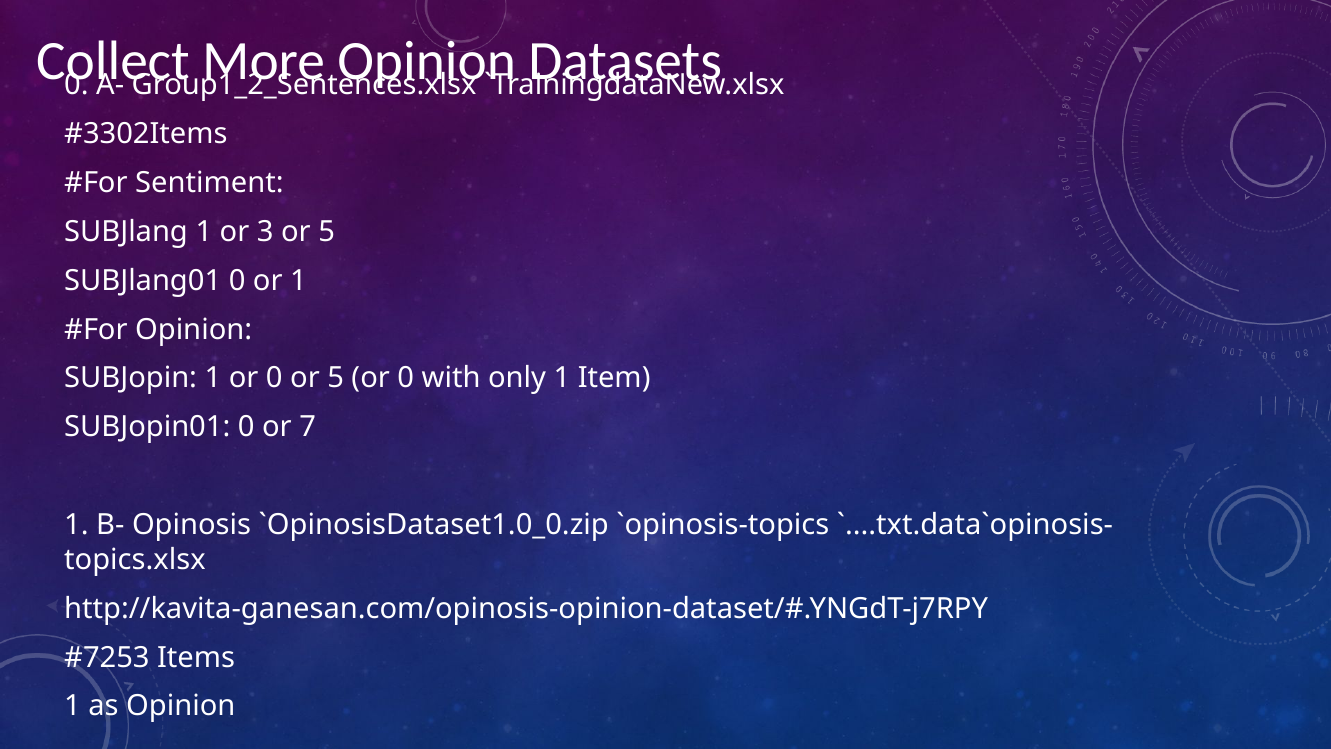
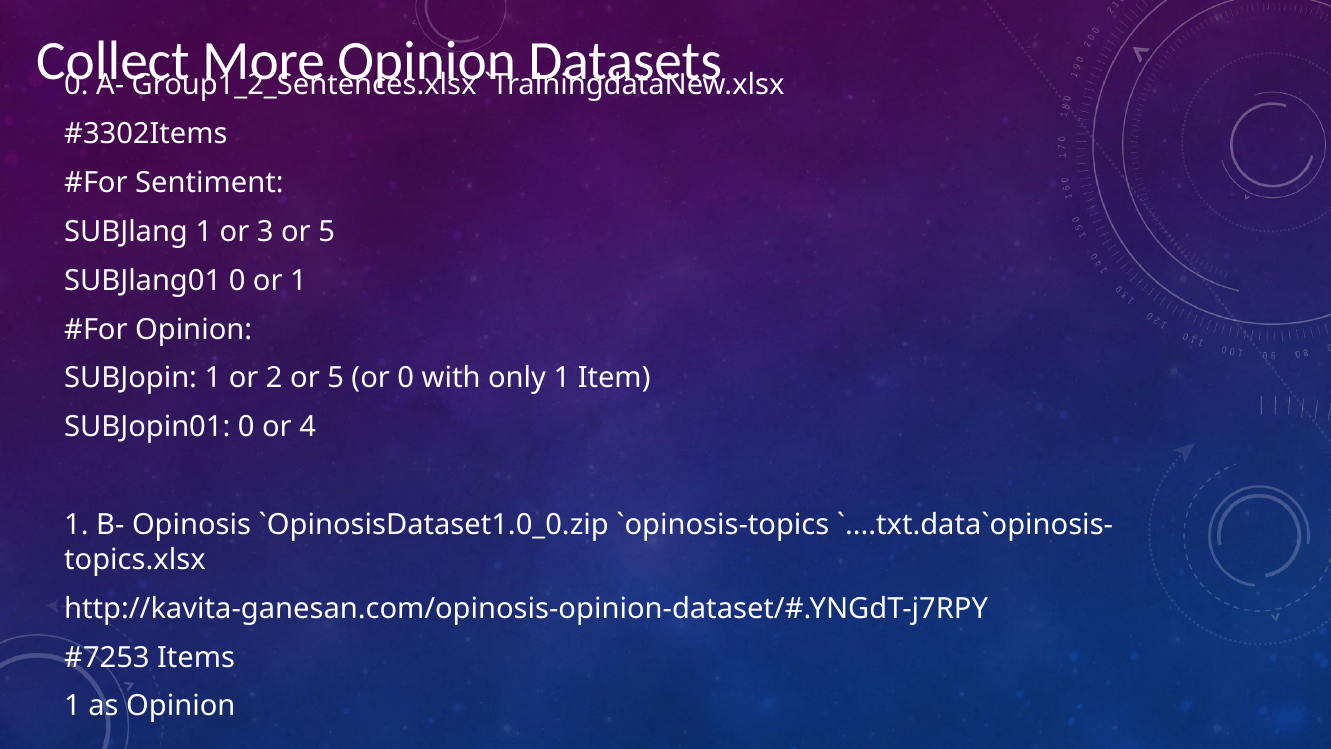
1 or 0: 0 -> 2 (274, 378)
7: 7 -> 4 (308, 427)
